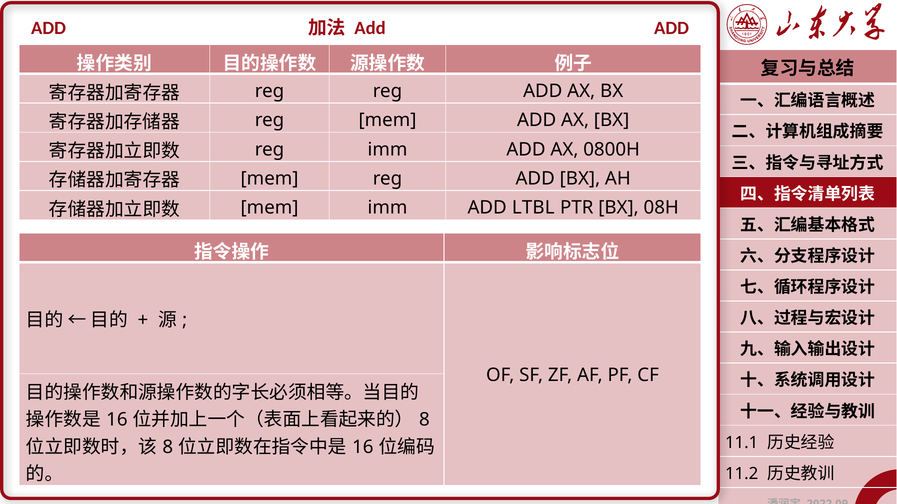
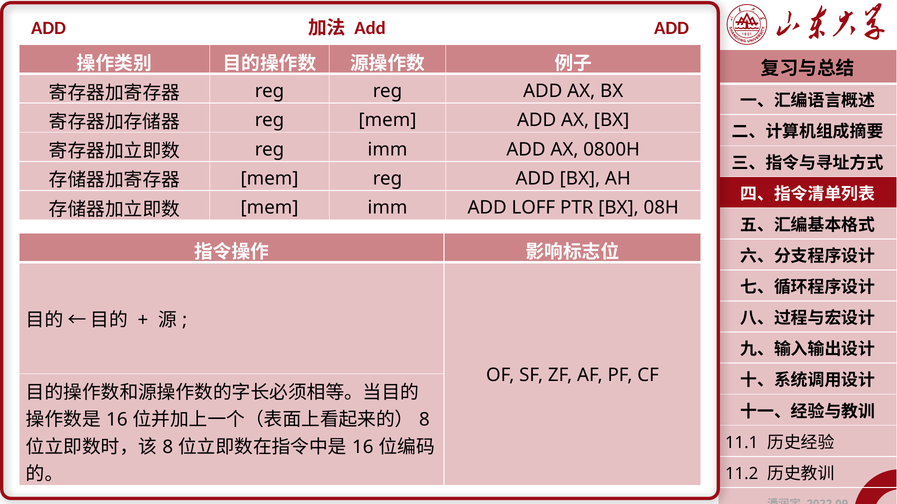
LTBL: LTBL -> LOFF (533, 208)
